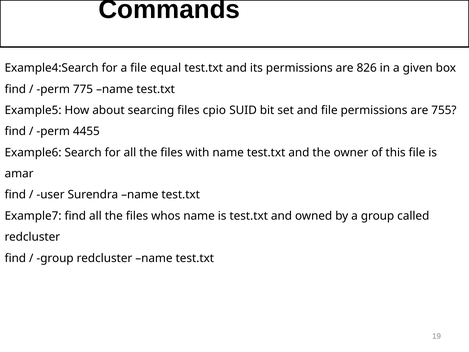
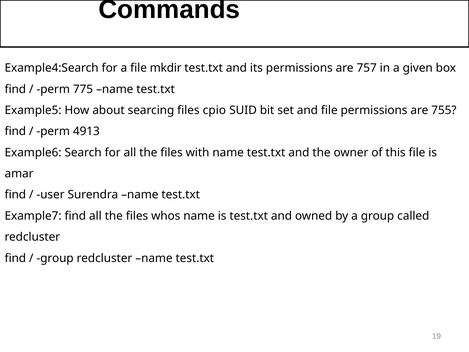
equal: equal -> mkdir (166, 68)
826: 826 -> 757 (367, 68)
4455: 4455 -> 4913 (86, 131)
